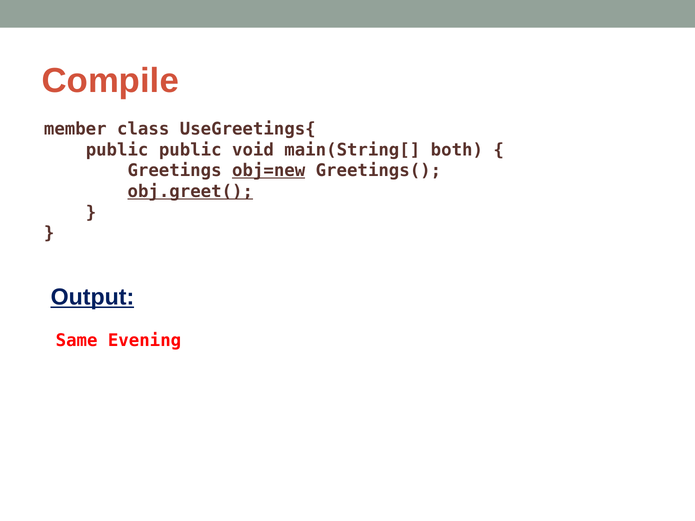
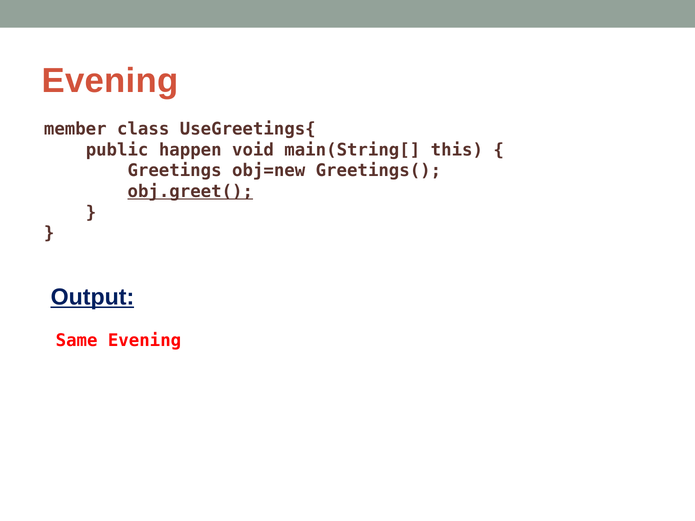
Compile: Compile -> Evening (110, 81)
public public: public -> happen (190, 150)
both: both -> this (457, 150)
obj=new underline: present -> none (269, 171)
